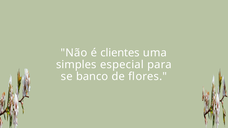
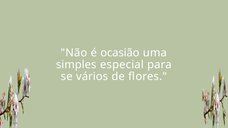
clientes: clientes -> ocasião (120, 53)
banco: banco -> vários (92, 77)
